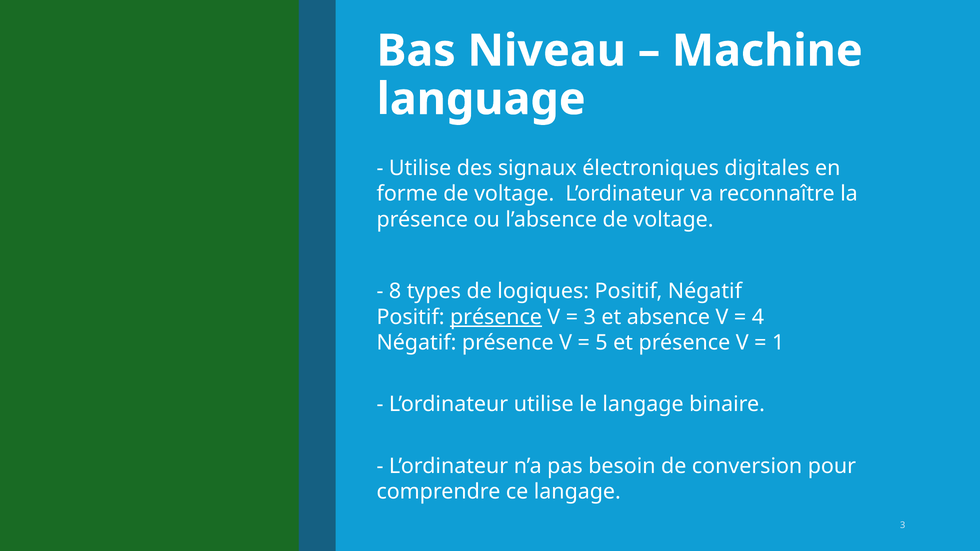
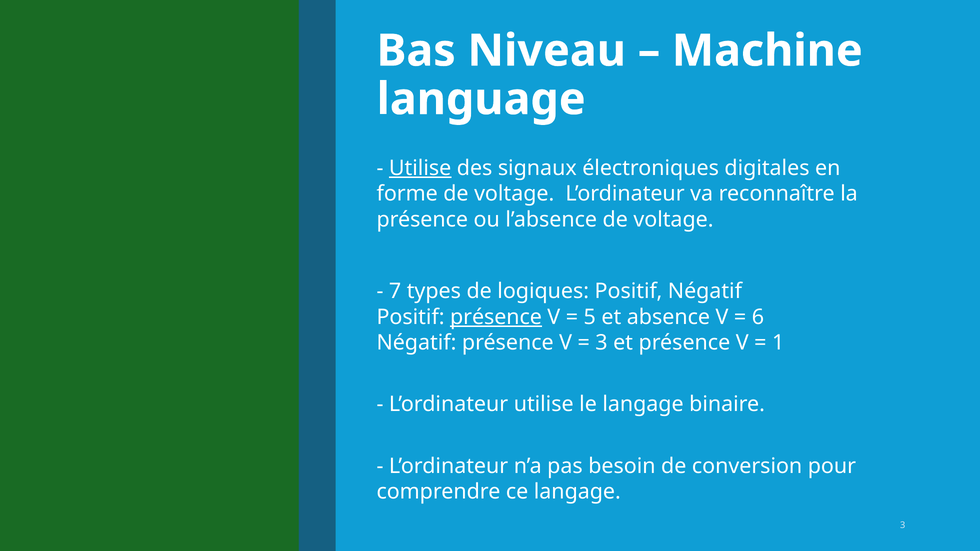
Utilise underline: none -> present (420, 168)
8: 8 -> 7 (395, 291)
3: 3 -> 5 (590, 317)
4: 4 -> 6 (758, 317)
5: 5 -> 3 (601, 343)
